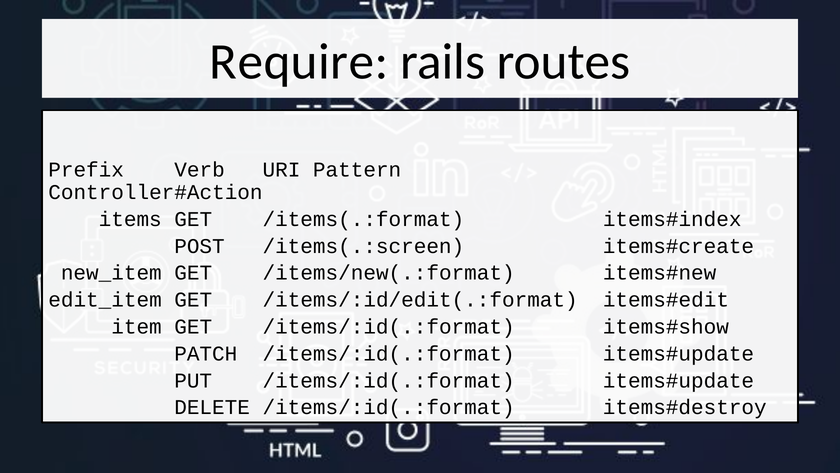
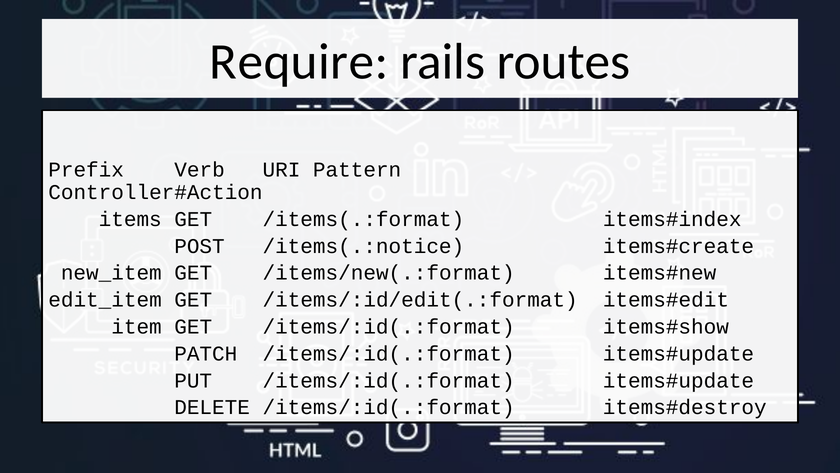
/items(.:screen: /items(.:screen -> /items(.:notice (363, 246)
